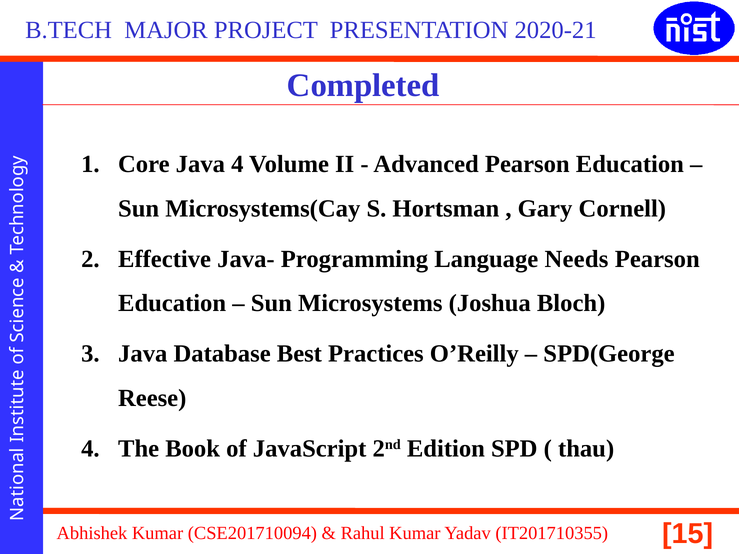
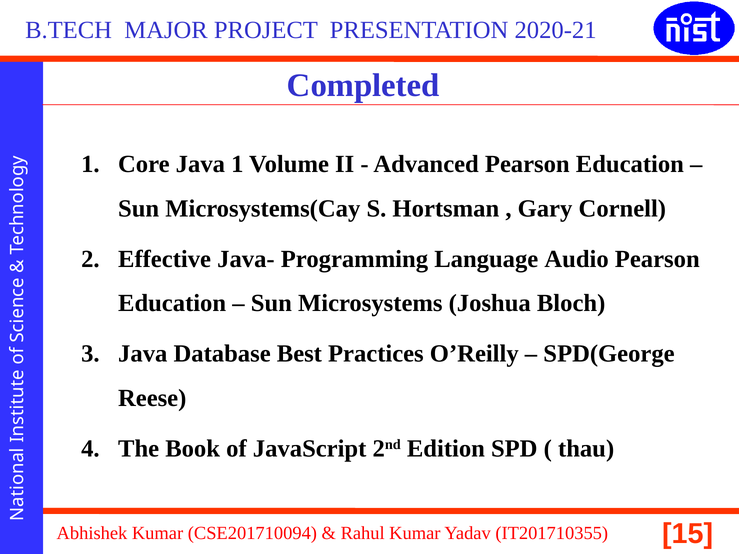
Java 4: 4 -> 1 (237, 164)
Needs: Needs -> Audio (577, 259)
